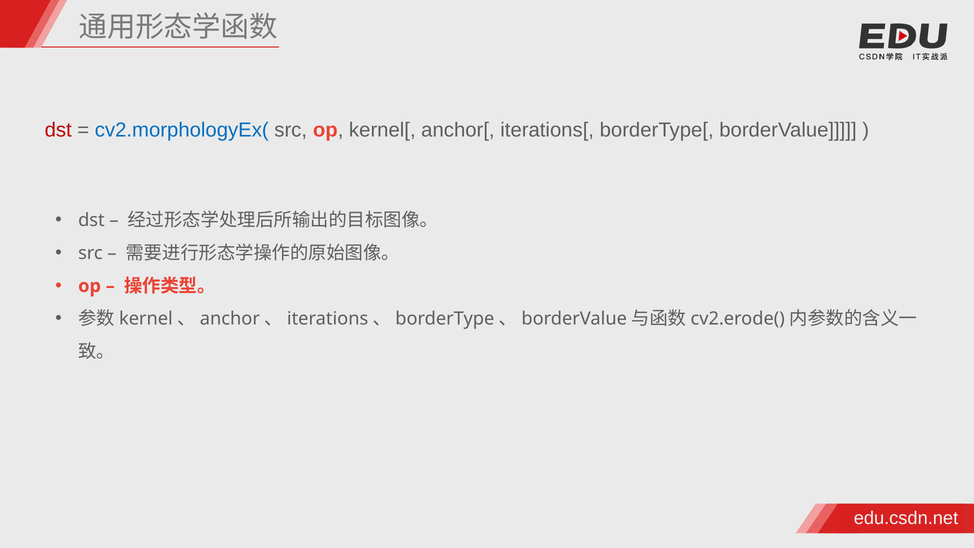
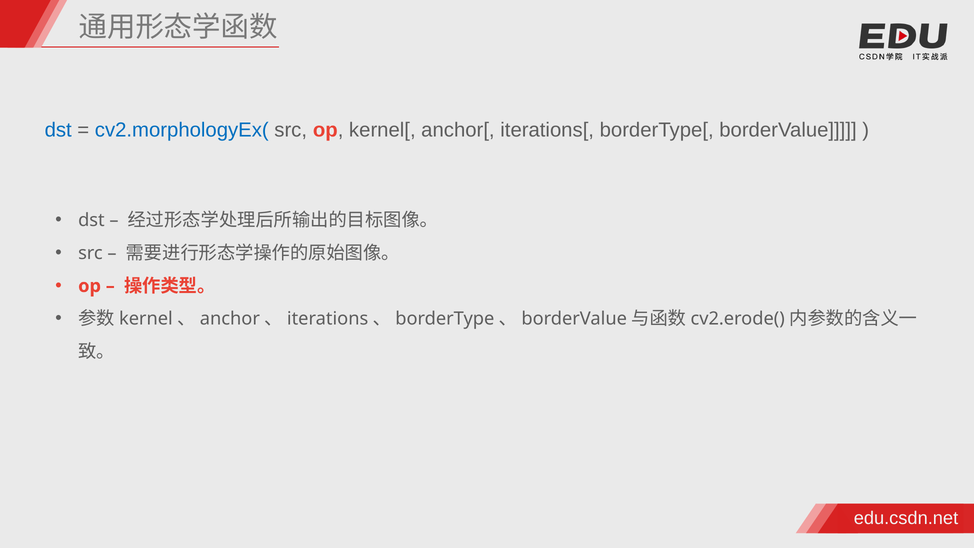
dst colour: red -> blue (58, 130)
